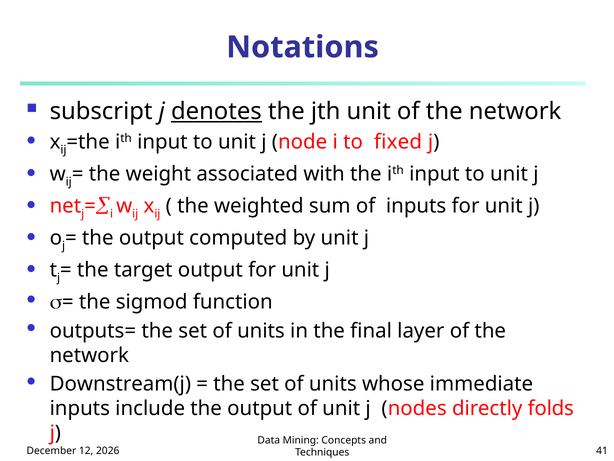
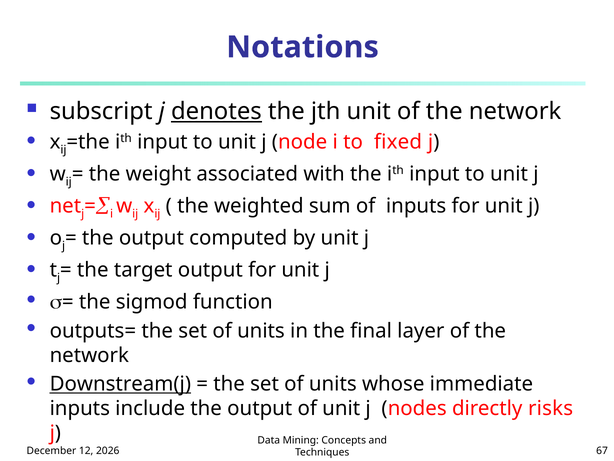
Downstream(j underline: none -> present (120, 384)
folds: folds -> risks (551, 408)
41: 41 -> 67 (602, 450)
